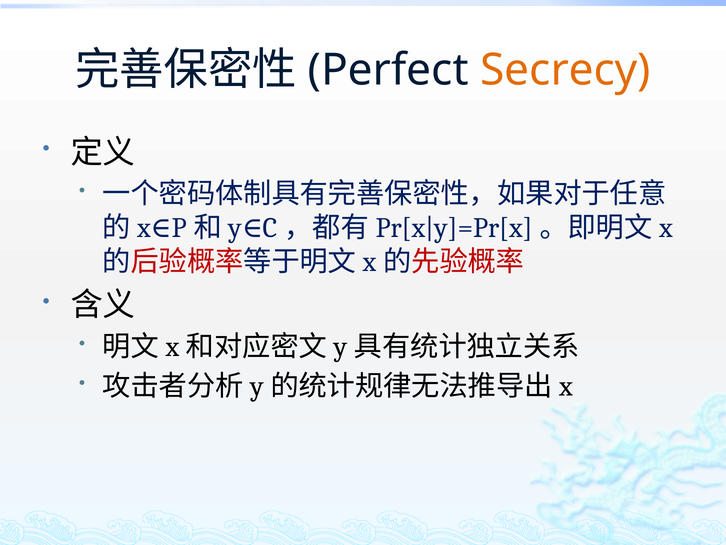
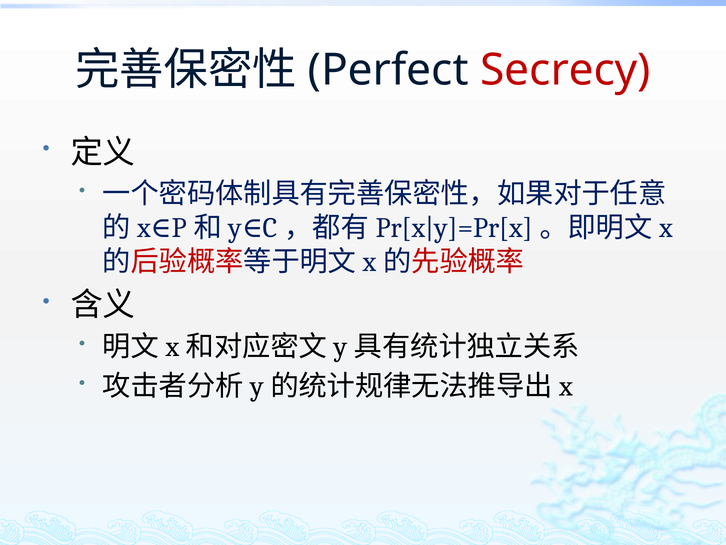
Secrecy colour: orange -> red (565, 70)
